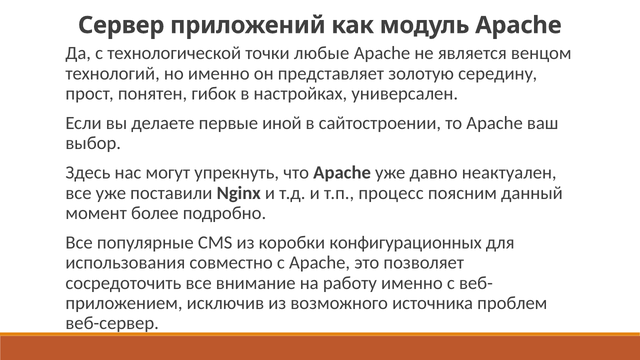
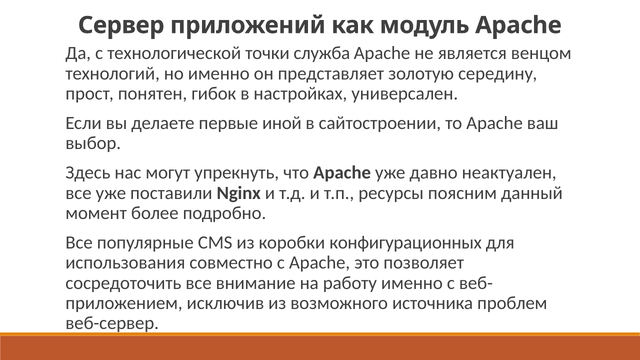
любые: любые -> служба (322, 53)
процесс: процесс -> ресурсы (391, 193)
